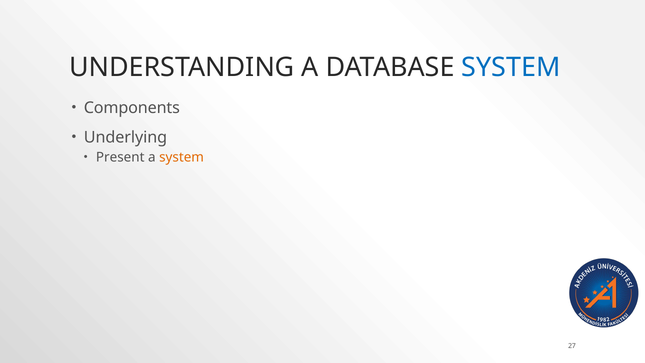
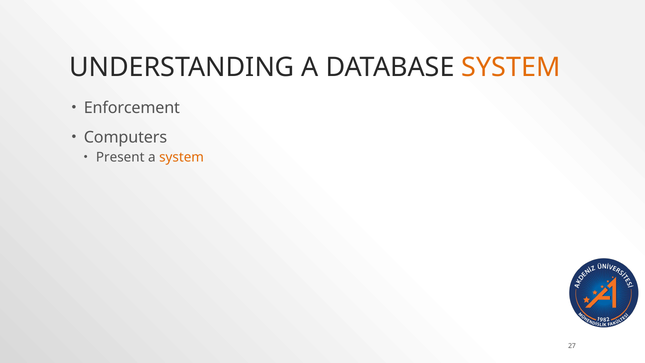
SYSTEM colour: blue -> orange (511, 68)
Components: Components -> Enforcement (132, 108)
Underlying: Underlying -> Computers (125, 137)
